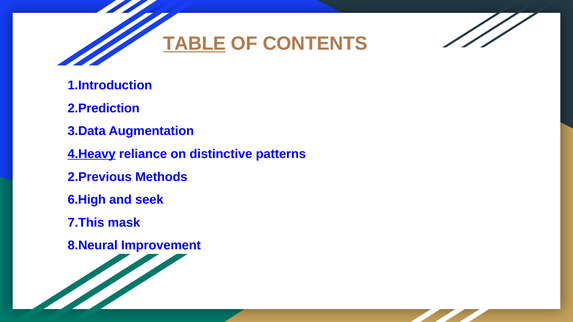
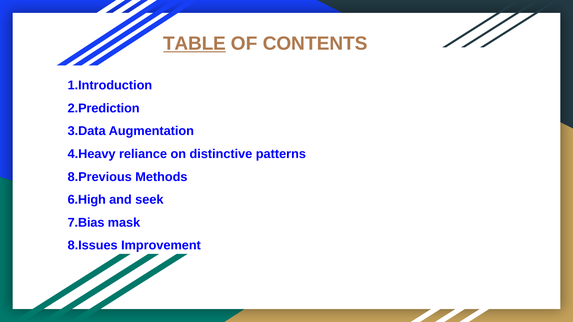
4.Heavy underline: present -> none (92, 154)
2.Previous: 2.Previous -> 8.Previous (100, 177)
7.This: 7.This -> 7.Bias (86, 223)
8.Neural: 8.Neural -> 8.Issues (93, 246)
